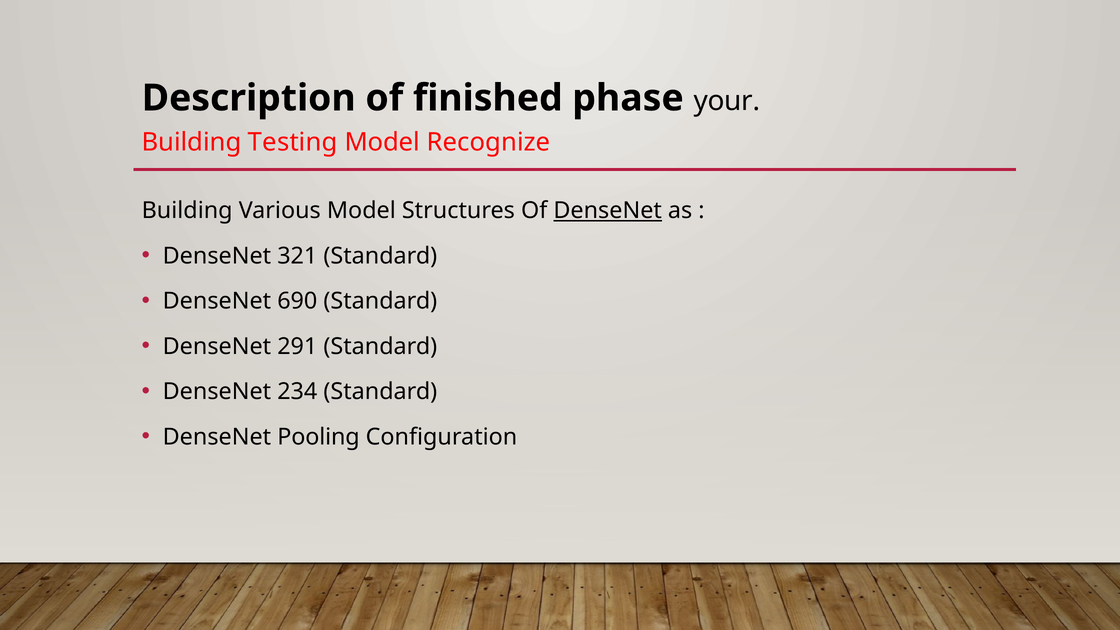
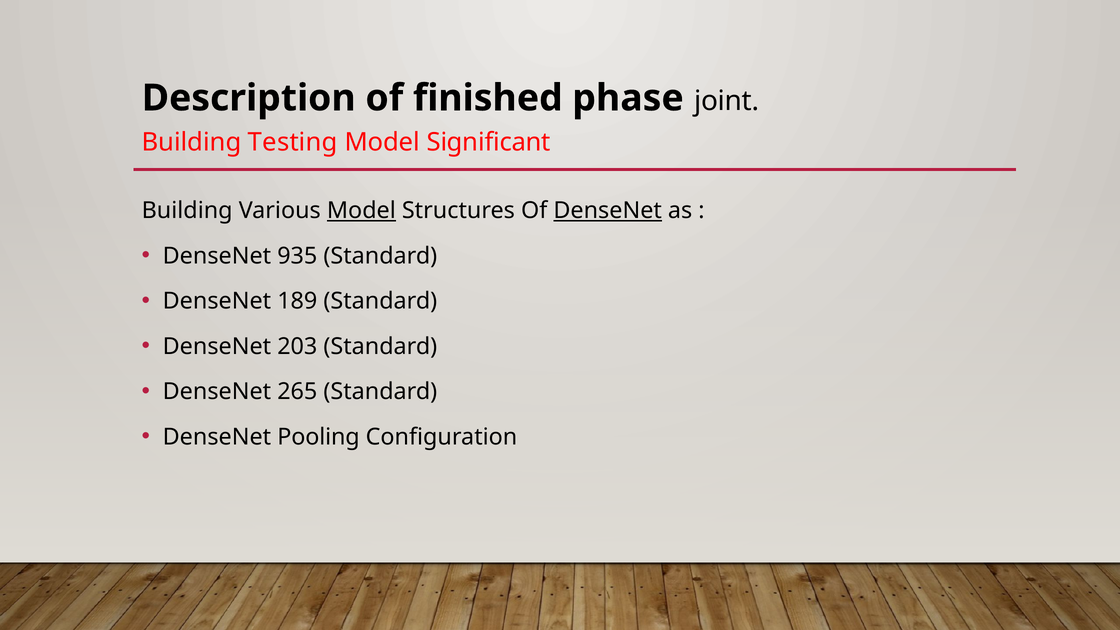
your: your -> joint (727, 101)
Recognize: Recognize -> Significant (489, 142)
Model underline: none -> present (361, 211)
321: 321 -> 935 (297, 256)
690: 690 -> 189 (297, 301)
291: 291 -> 203 (297, 346)
234: 234 -> 265 (297, 392)
